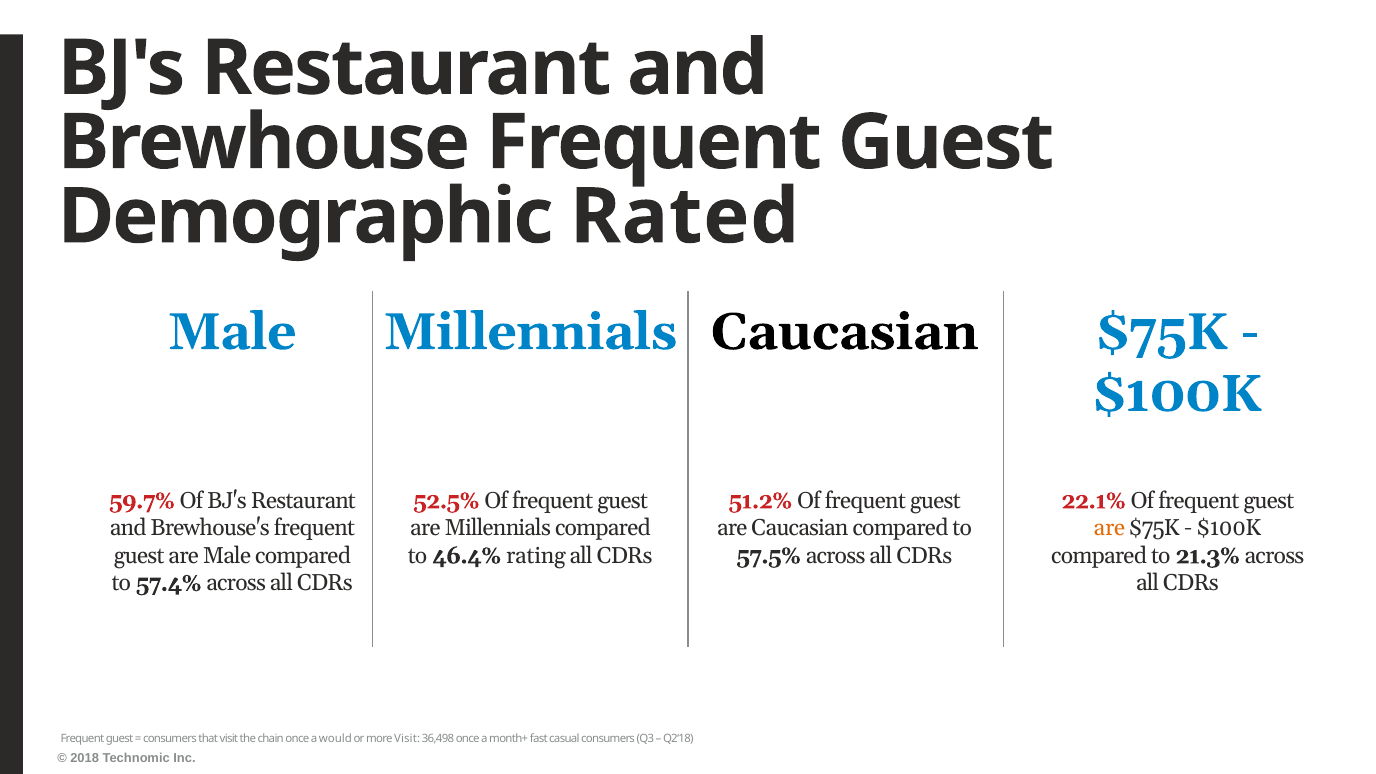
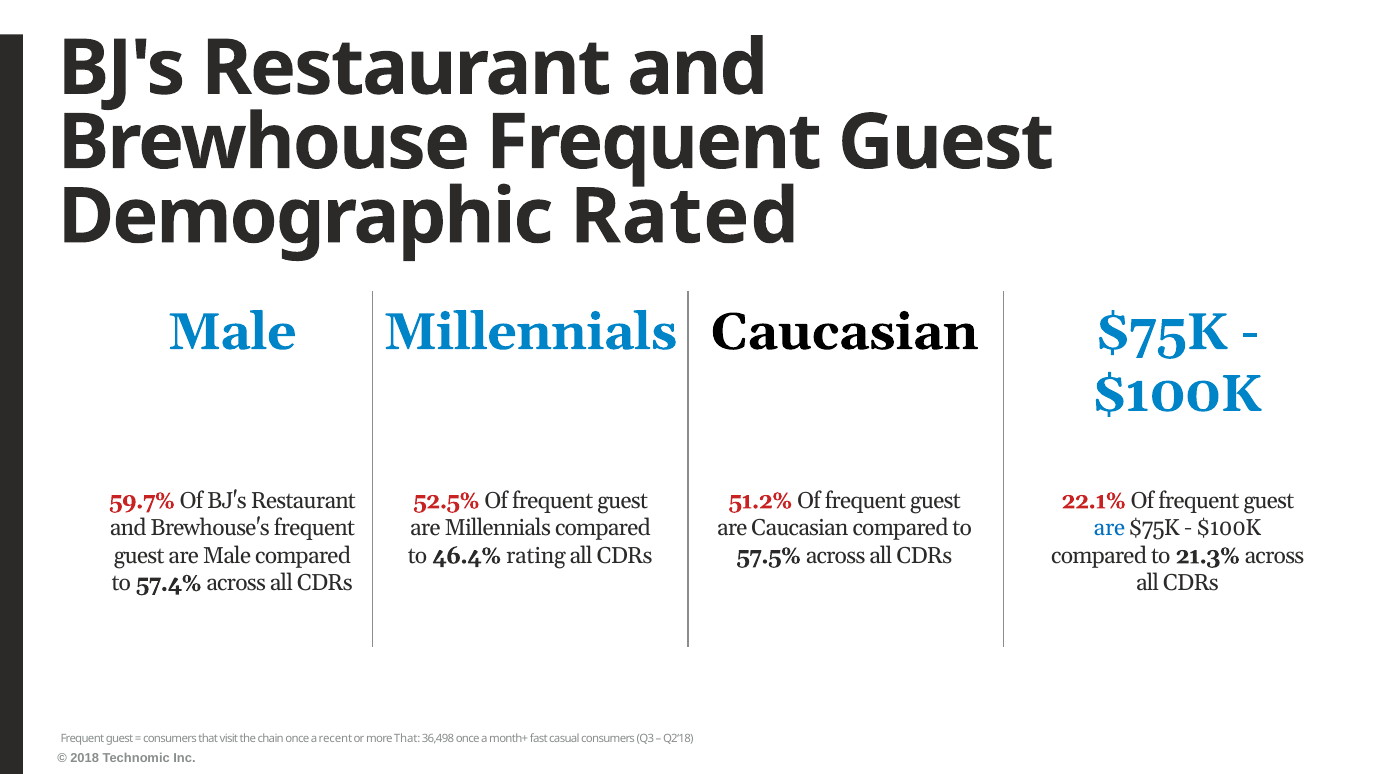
are colour: orange -> blue (1109, 528)
would: would -> recent (335, 739)
more Visit: Visit -> That (407, 739)
